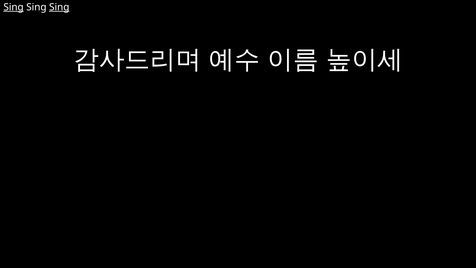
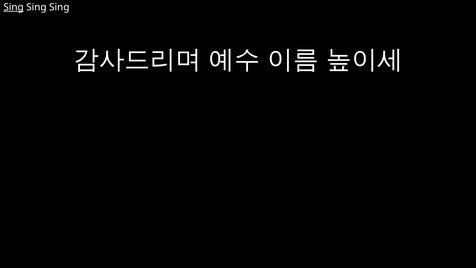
Sing underline: present -> none (59, 7)
